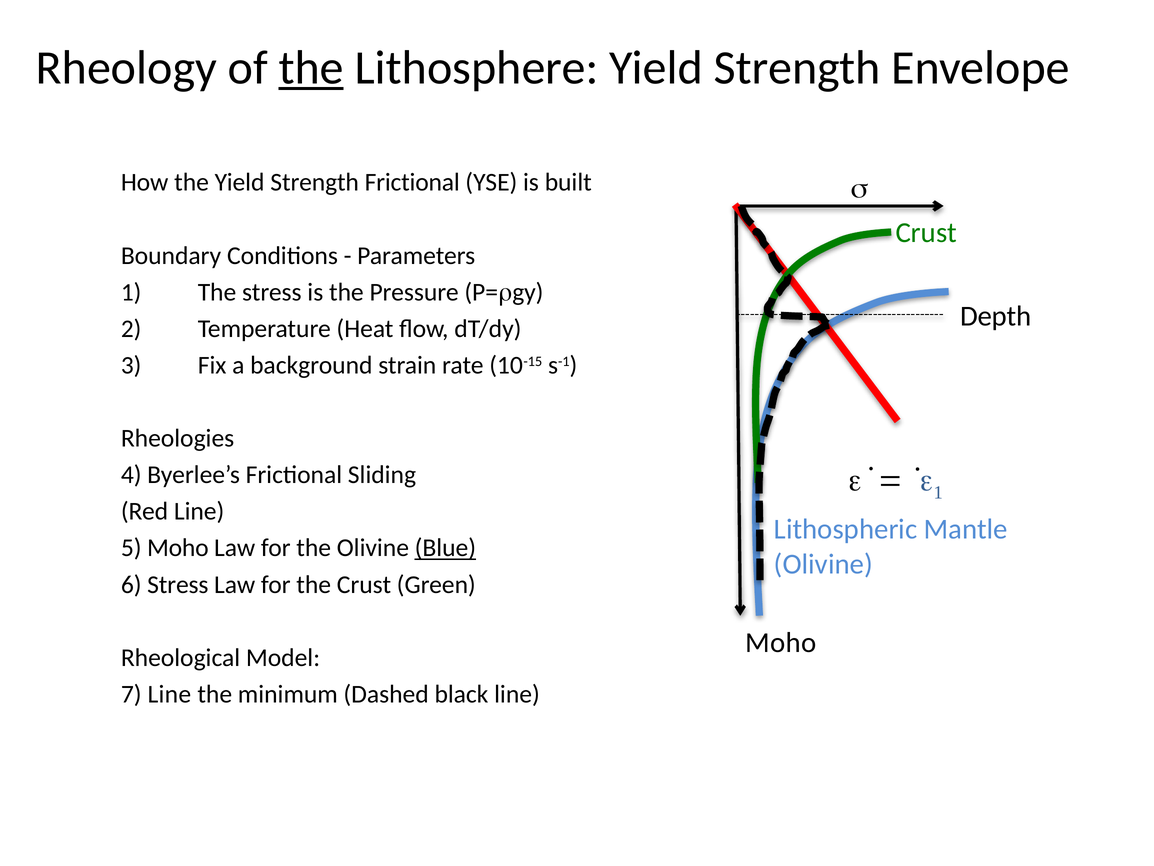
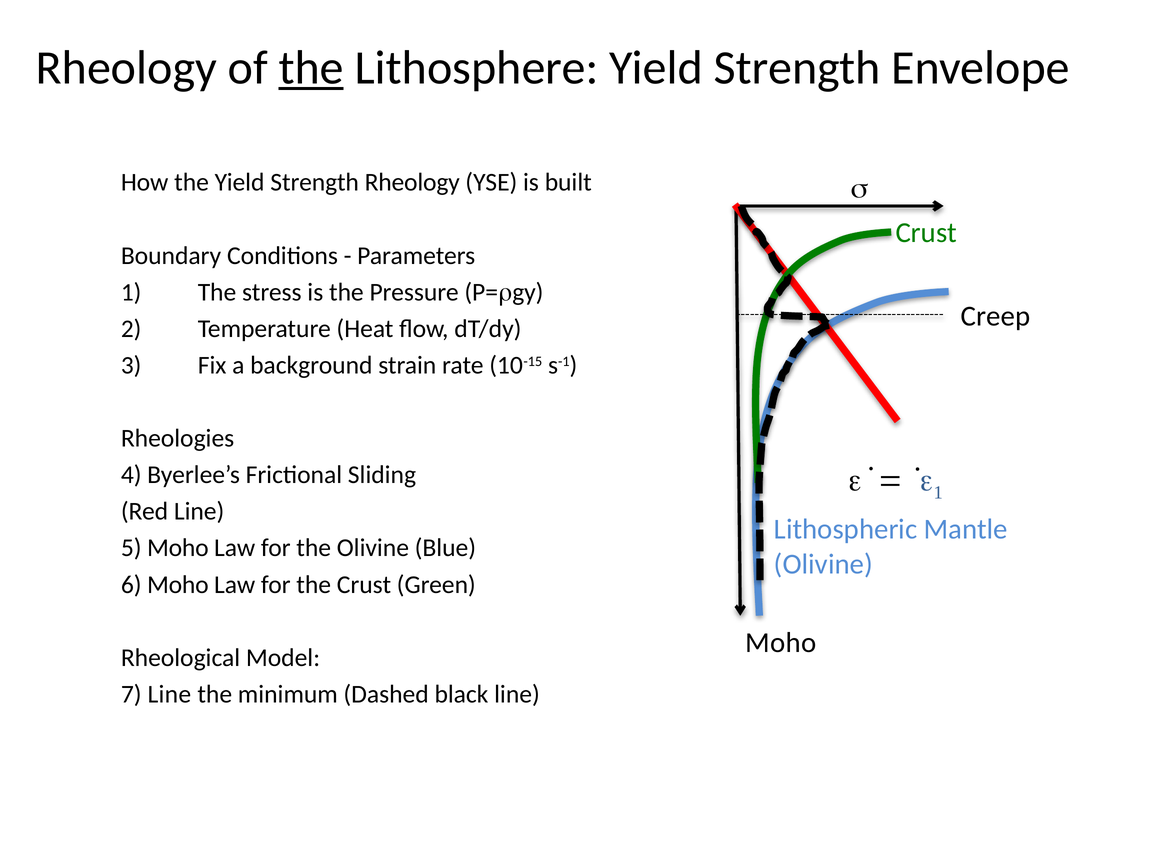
Strength Frictional: Frictional -> Rheology (412, 182)
Depth: Depth -> Creep (996, 316)
Blue underline: present -> none (445, 548)
6 Stress: Stress -> Moho (178, 584)
